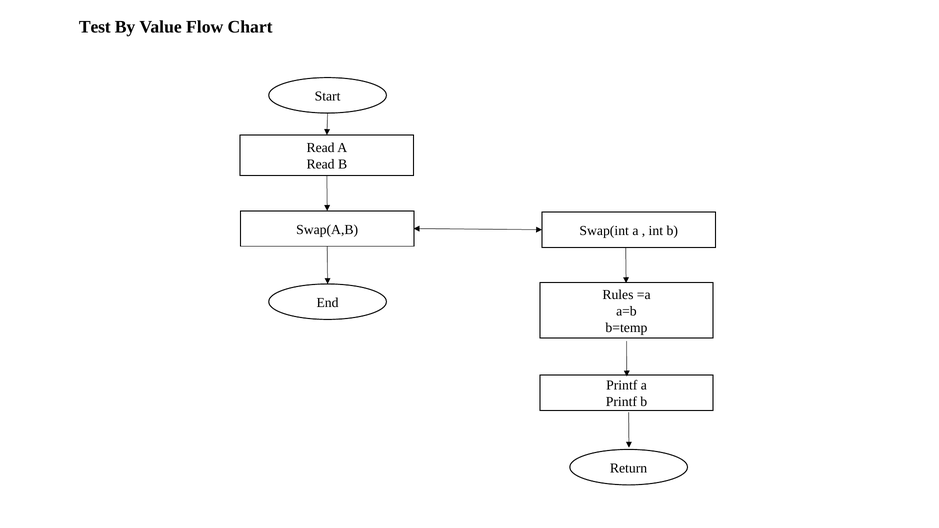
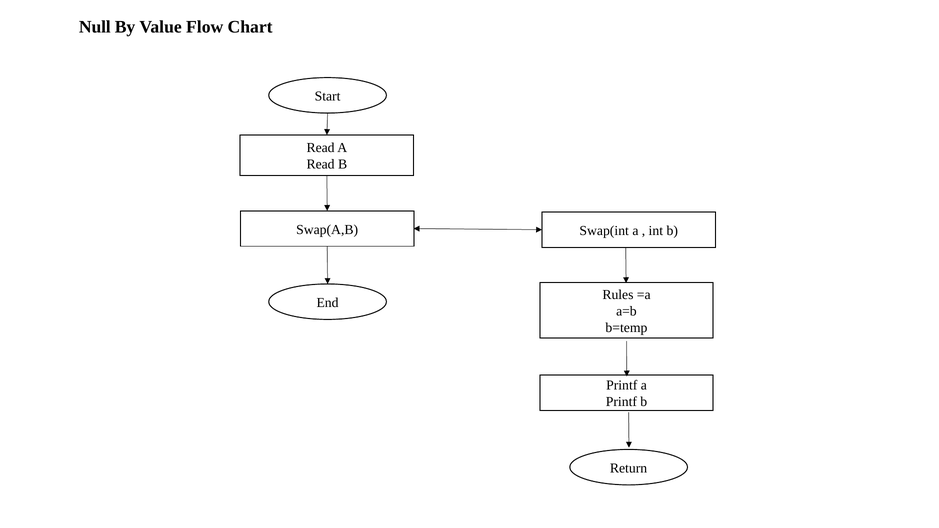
Test: Test -> Null (95, 27)
